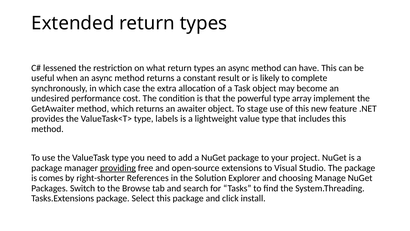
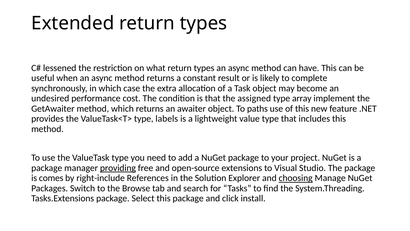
powerful: powerful -> assigned (254, 98)
stage: stage -> paths (257, 109)
right-shorter: right-shorter -> right-include (101, 178)
choosing underline: none -> present (296, 178)
